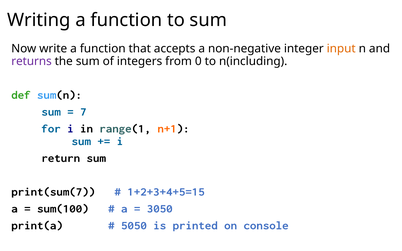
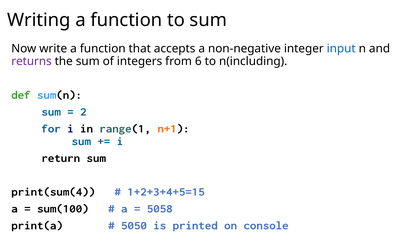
input colour: orange -> blue (341, 49)
0: 0 -> 6 (198, 61)
7: 7 -> 2 (83, 112)
print(sum(7: print(sum(7 -> print(sum(4 (53, 192)
3050: 3050 -> 5058 (160, 209)
